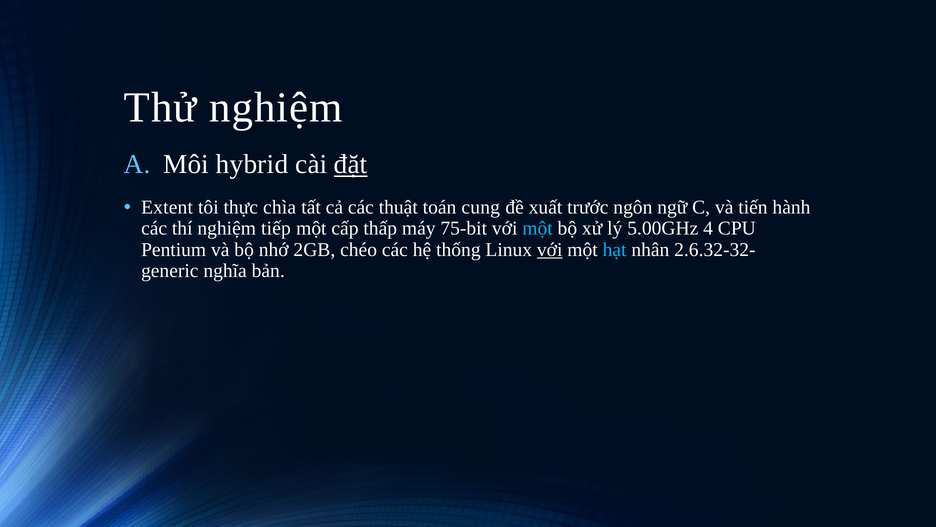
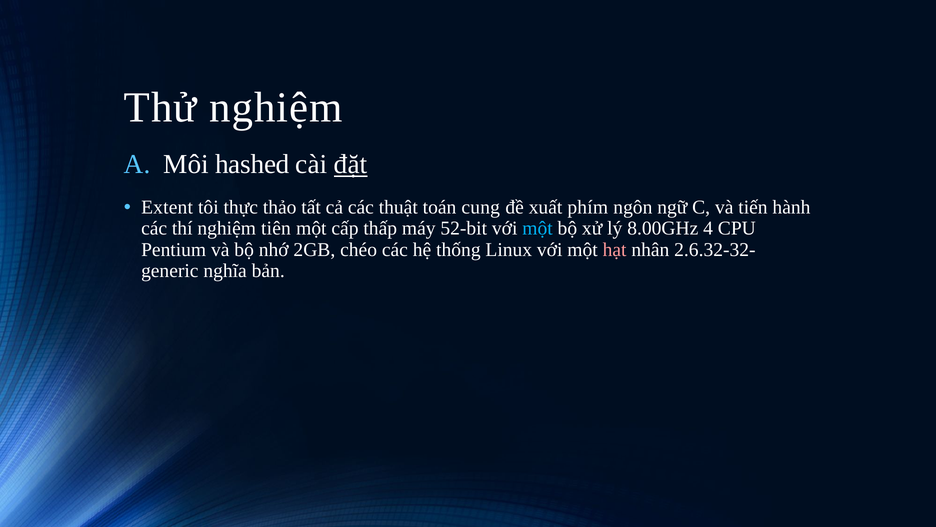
hybrid: hybrid -> hashed (252, 164)
chìa: chìa -> thảo (280, 207)
trước: trước -> phím (588, 207)
tiếp: tiếp -> tiên (276, 228)
75-bit: 75-bit -> 52-bit (464, 228)
5.00GHz: 5.00GHz -> 8.00GHz (663, 228)
với underline: present -> none (550, 249)
hạt colour: light blue -> pink (615, 249)
